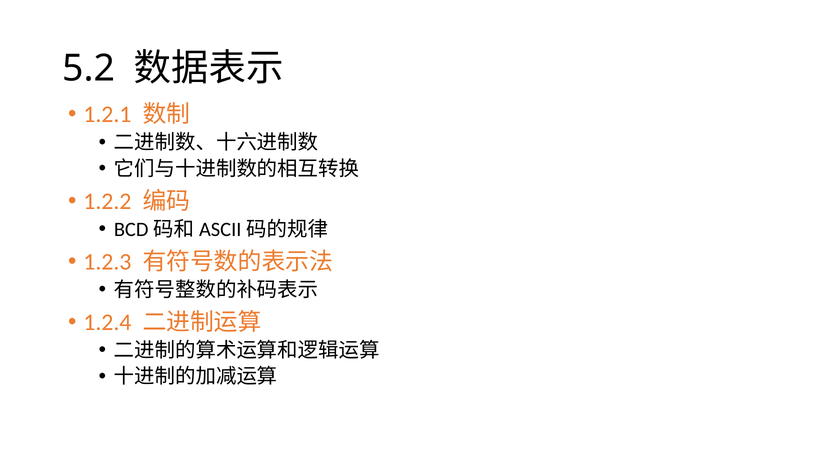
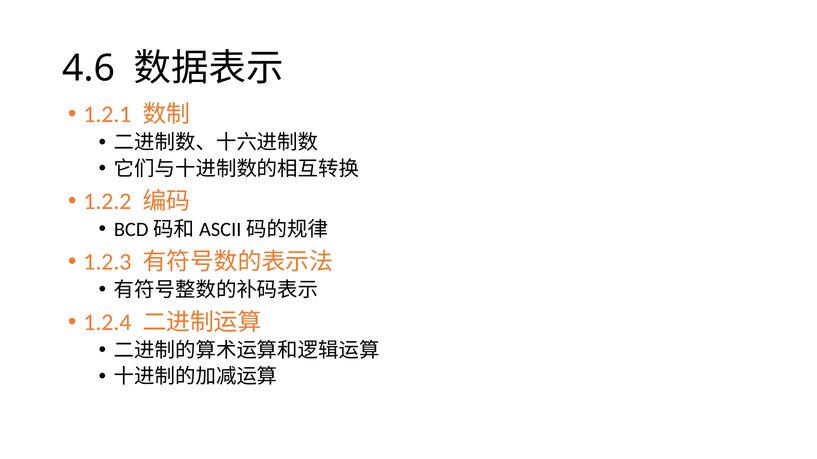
5.2: 5.2 -> 4.6 (89, 69)
